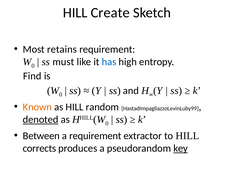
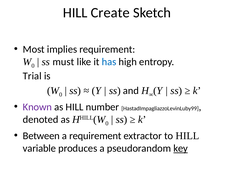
retains: retains -> implies (62, 49)
Find: Find -> Trial (32, 76)
Known colour: orange -> purple (37, 107)
random: random -> number (102, 107)
denoted underline: present -> none (41, 119)
corrects: corrects -> variable (39, 148)
